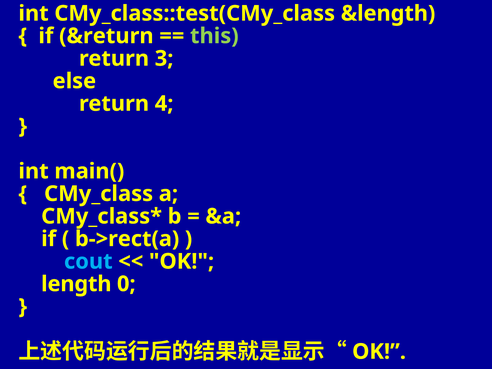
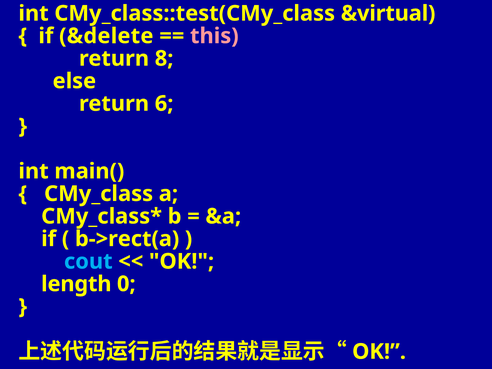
&length: &length -> &virtual (388, 13)
&return: &return -> &delete (106, 36)
this colour: light green -> pink (214, 36)
3: 3 -> 8 (164, 59)
4: 4 -> 6 (164, 104)
